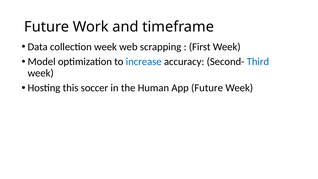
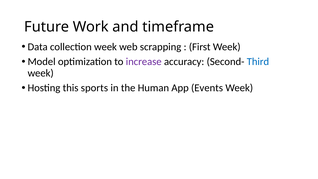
increase colour: blue -> purple (144, 62)
soccer: soccer -> sports (94, 88)
App Future: Future -> Events (207, 88)
